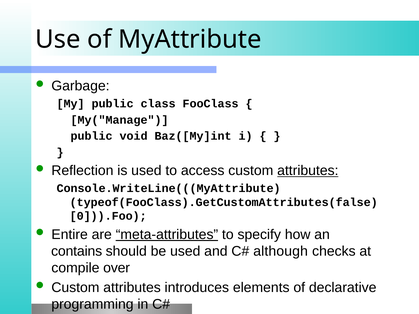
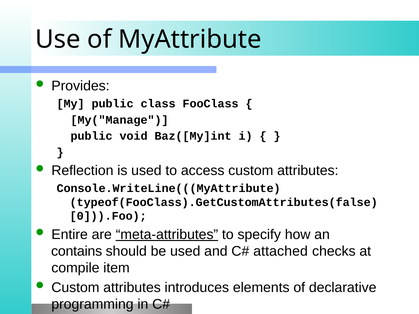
Garbage: Garbage -> Provides (80, 86)
attributes underline: present -> none (308, 171)
although: although -> attached (281, 251)
over: over -> item (117, 268)
